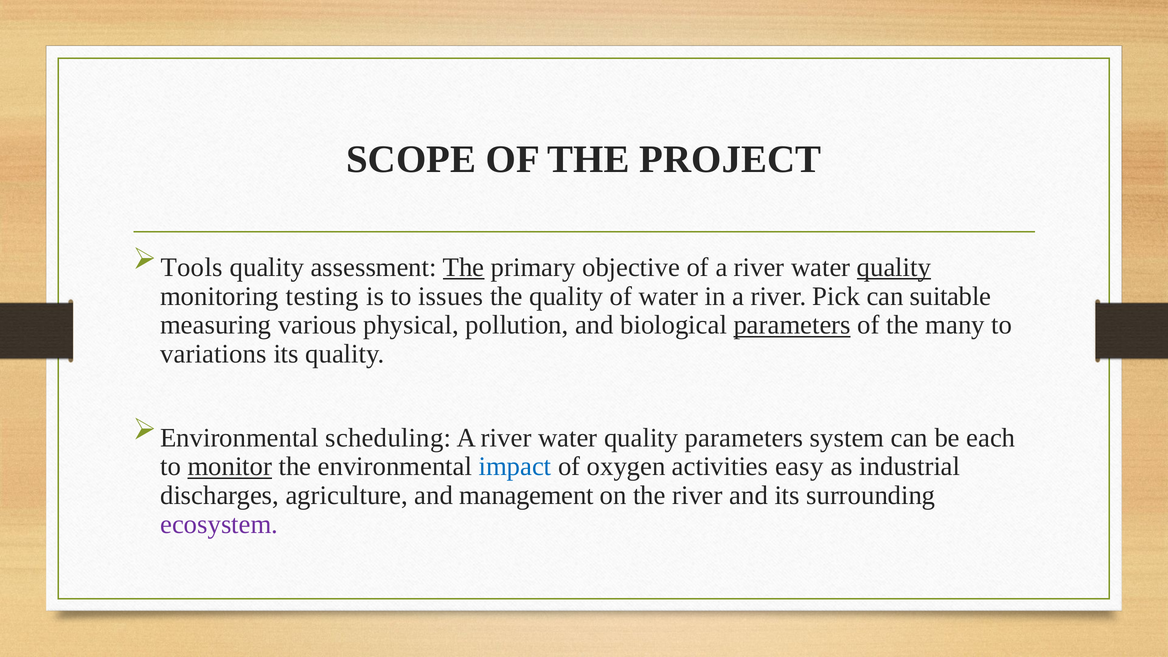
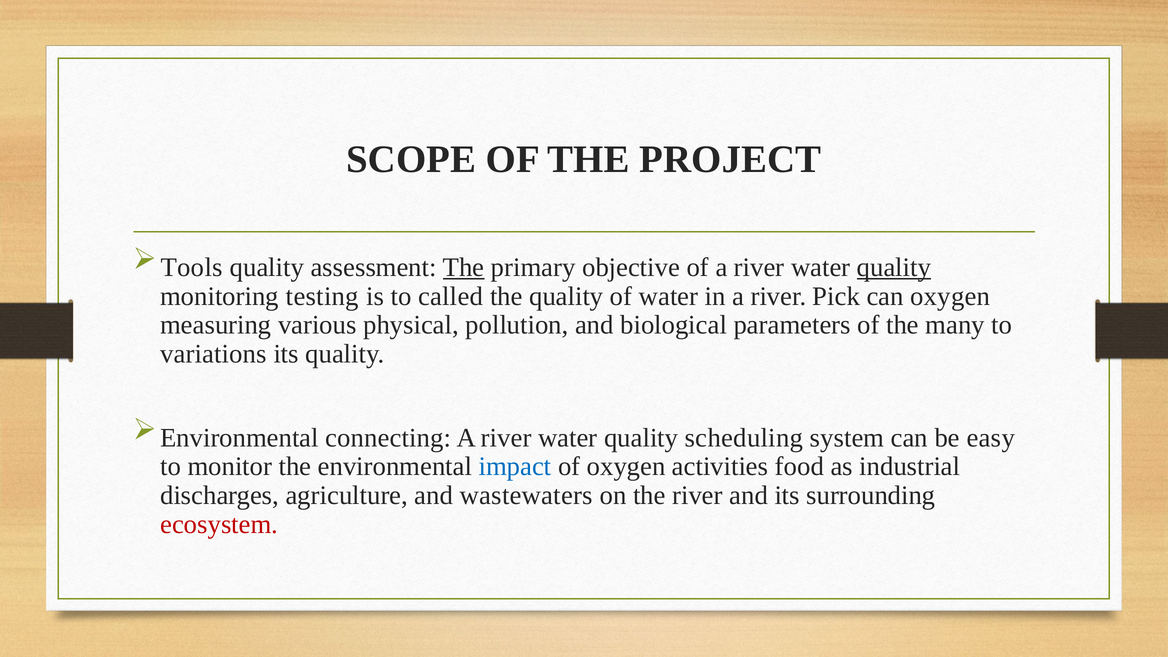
issues: issues -> called (451, 296)
can suitable: suitable -> oxygen (950, 296)
parameters underline: present -> none (792, 325)
scheduling: scheduling -> connecting (388, 438)
quality parameters: parameters -> scheduling (744, 438)
each: each -> easy (991, 438)
monitor underline: present -> none (230, 467)
easy: easy -> food (799, 467)
management: management -> wastewaters (526, 495)
ecosystem colour: purple -> red (219, 524)
